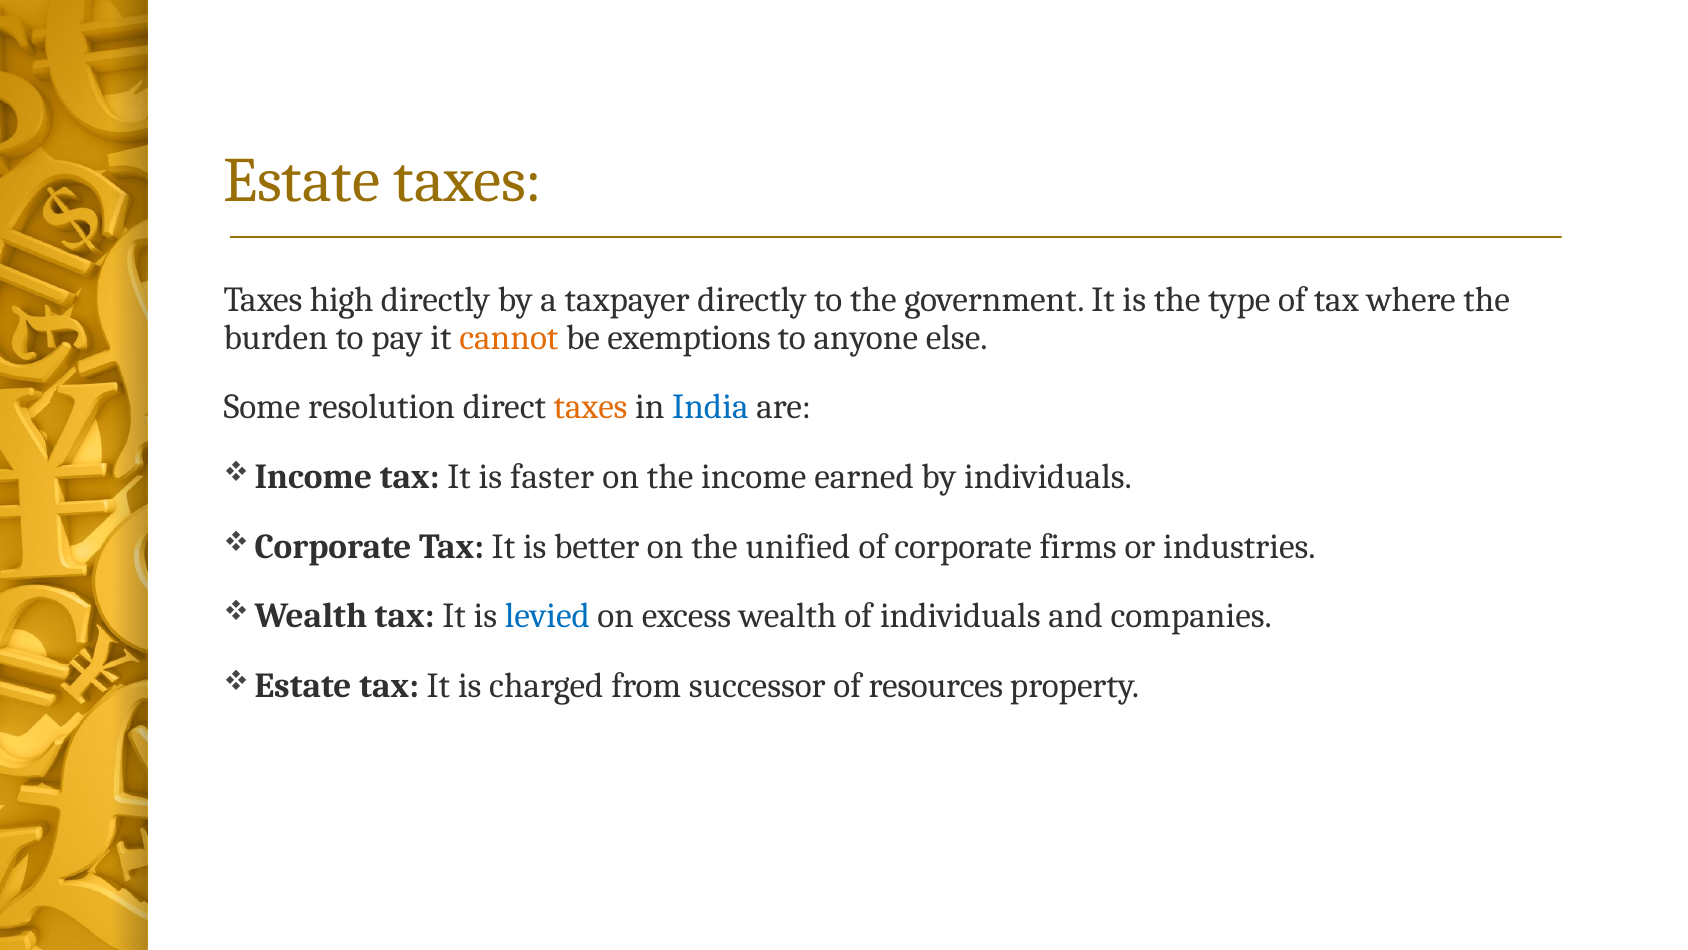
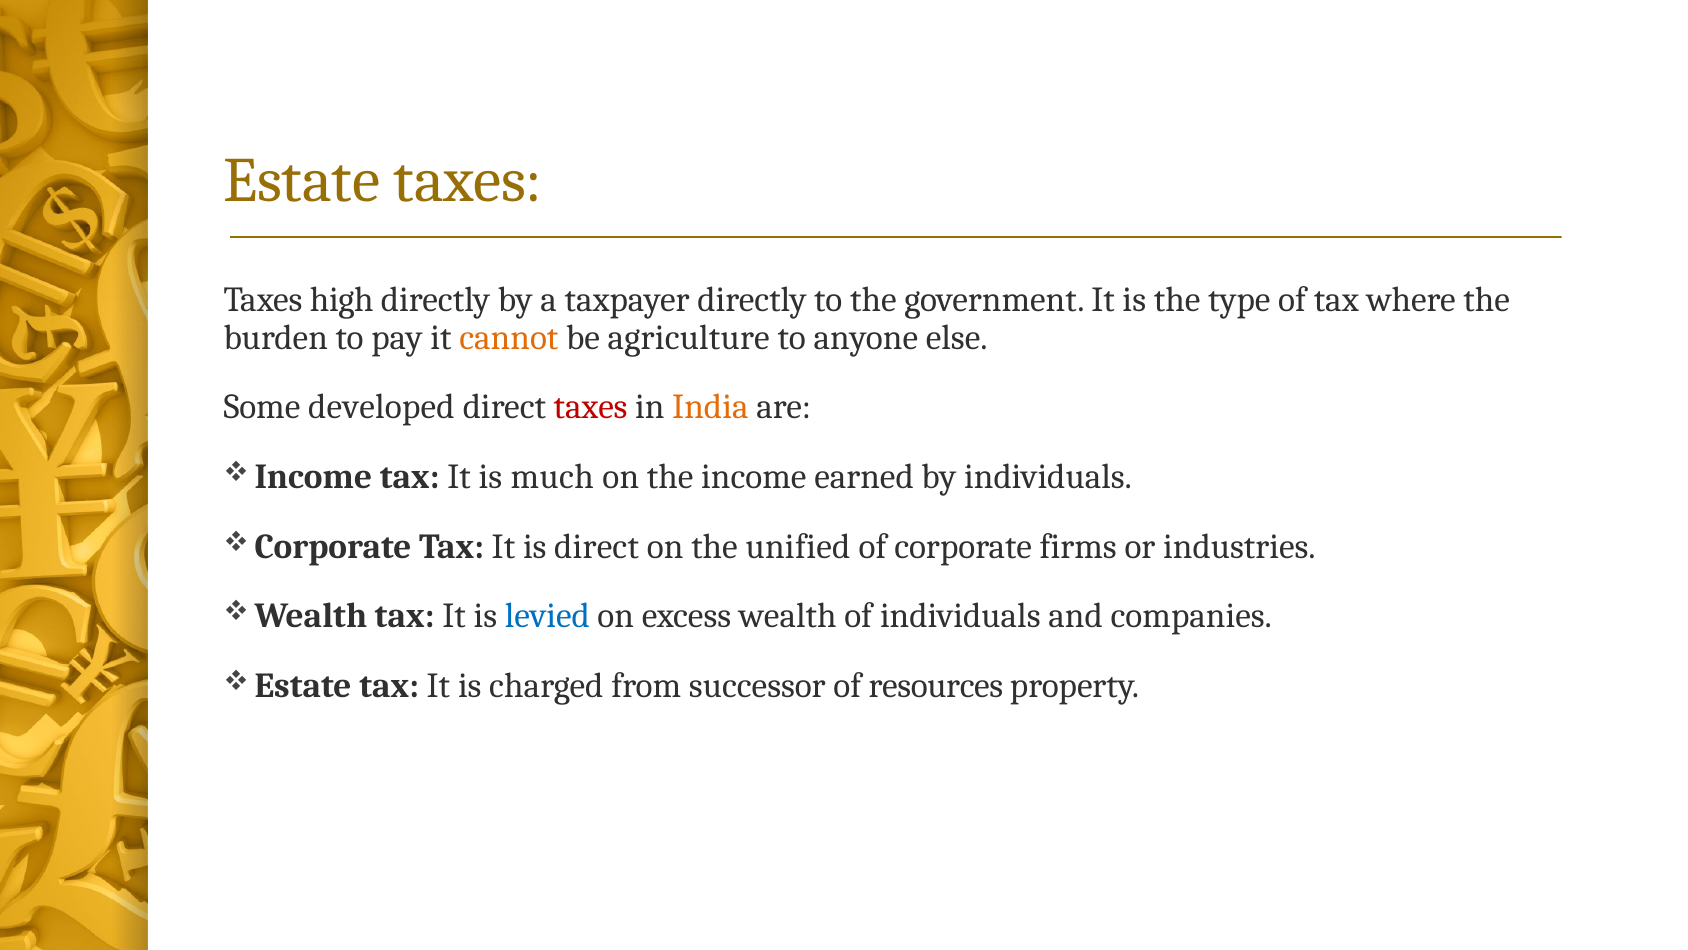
exemptions: exemptions -> agriculture (689, 337)
resolution: resolution -> developed (381, 407)
taxes colour: orange -> red (591, 407)
India colour: blue -> orange (710, 407)
faster: faster -> much (552, 477)
is better: better -> direct (597, 546)
